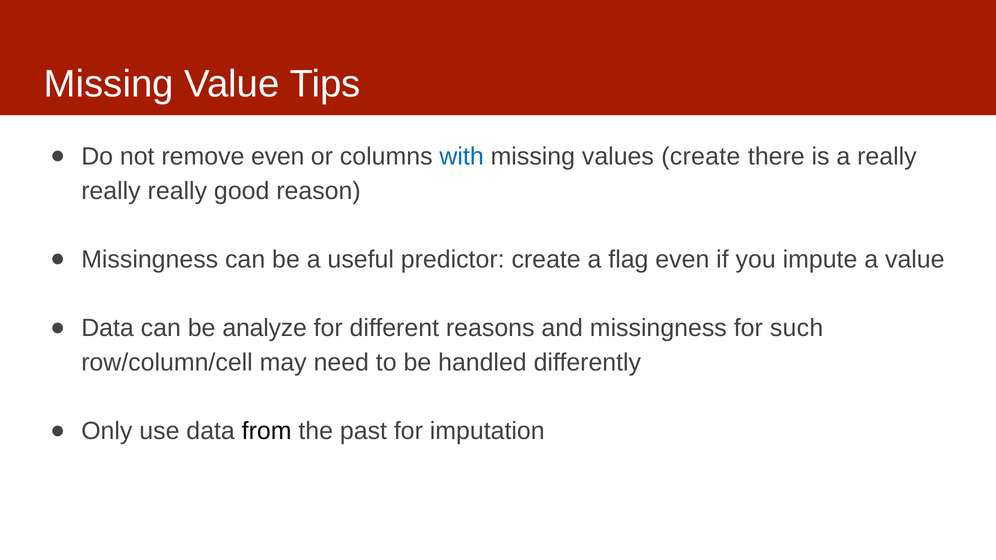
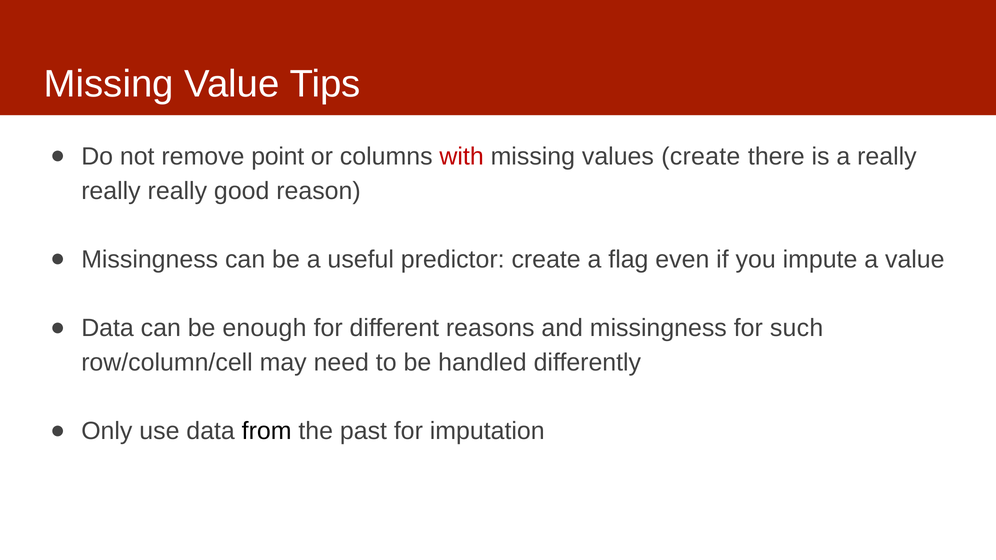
remove even: even -> point (278, 157)
with colour: blue -> red (462, 157)
analyze: analyze -> enough (264, 328)
